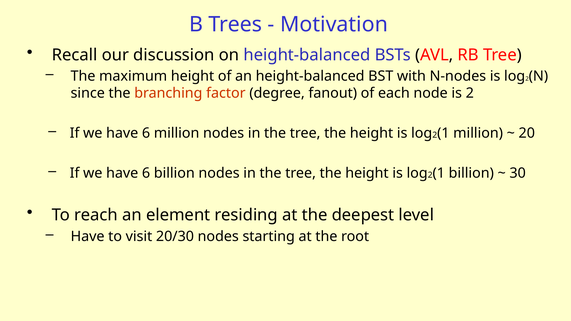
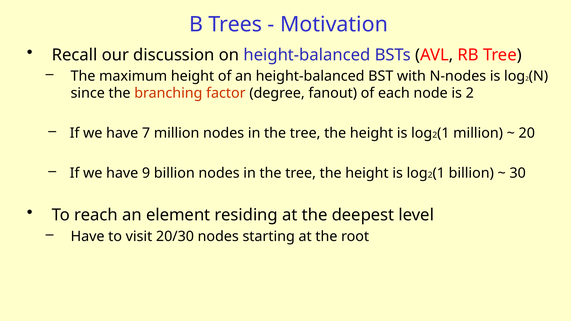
6: 6 -> 7 (146, 133)
6: 6 -> 9 (146, 173)
